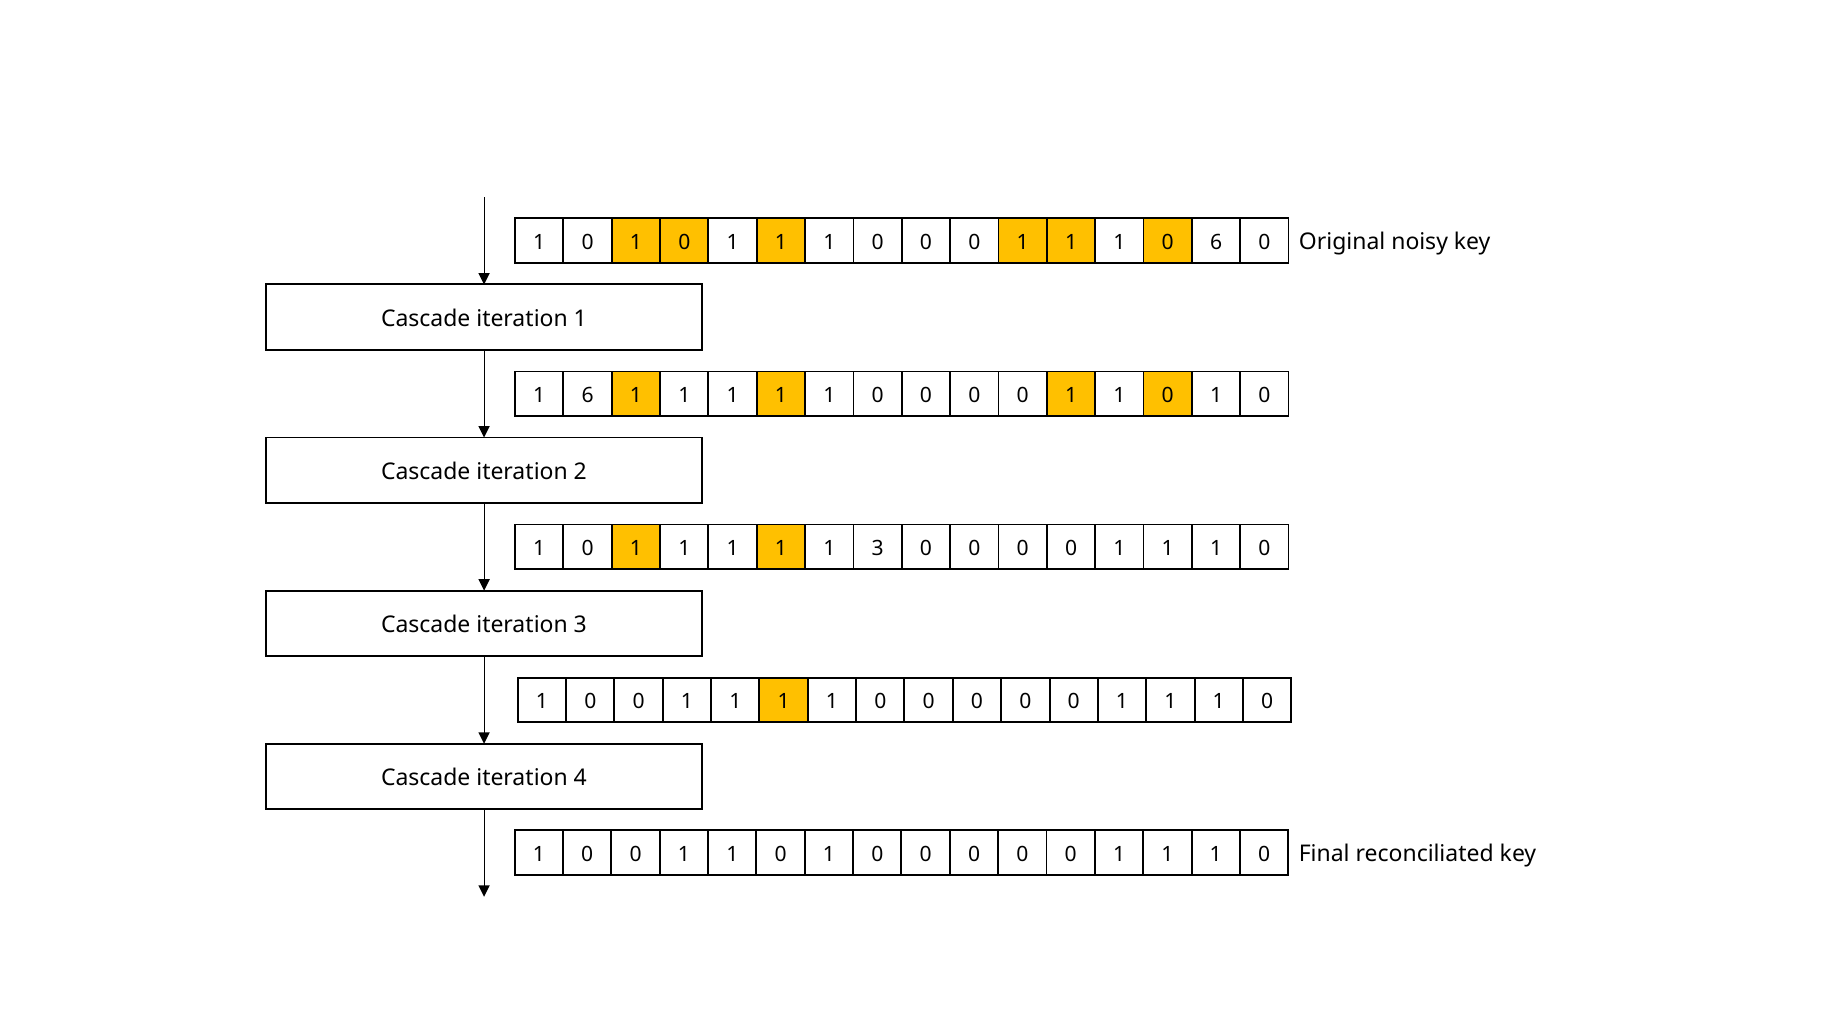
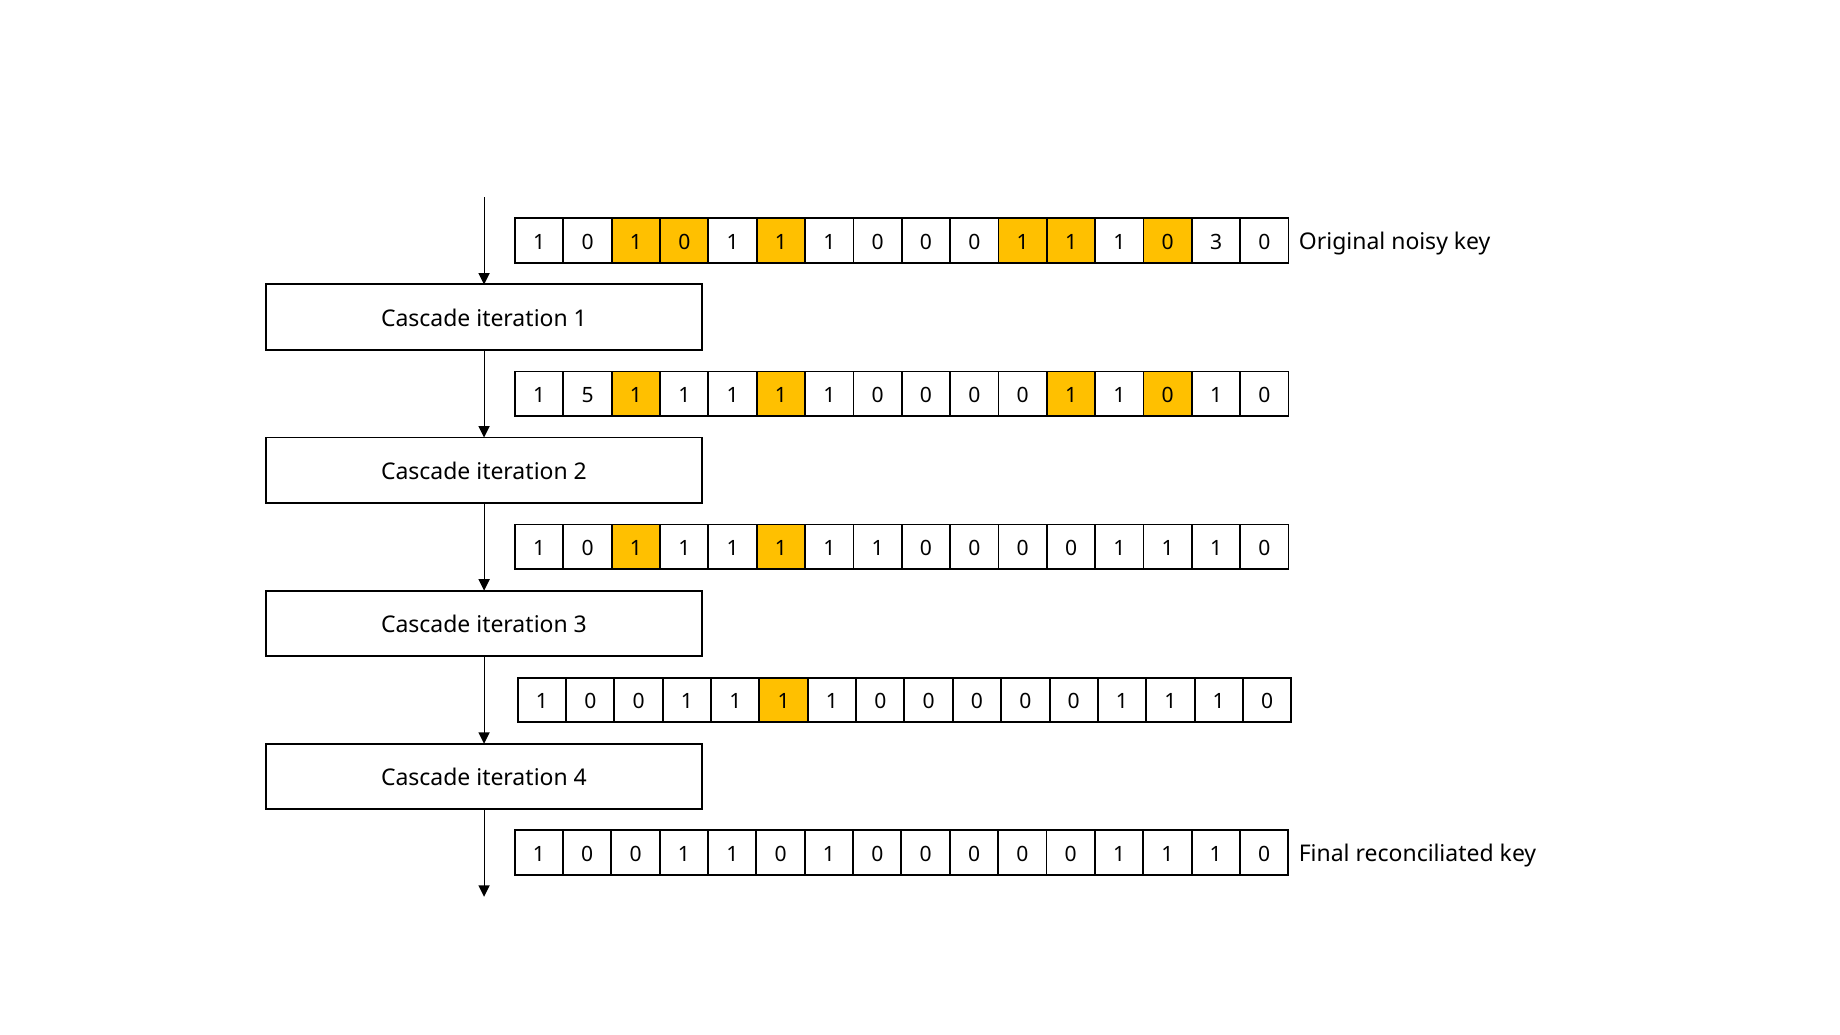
0 6: 6 -> 3 (1216, 242)
1 6: 6 -> 5 (588, 395)
3: 3 -> 1 (878, 548)
